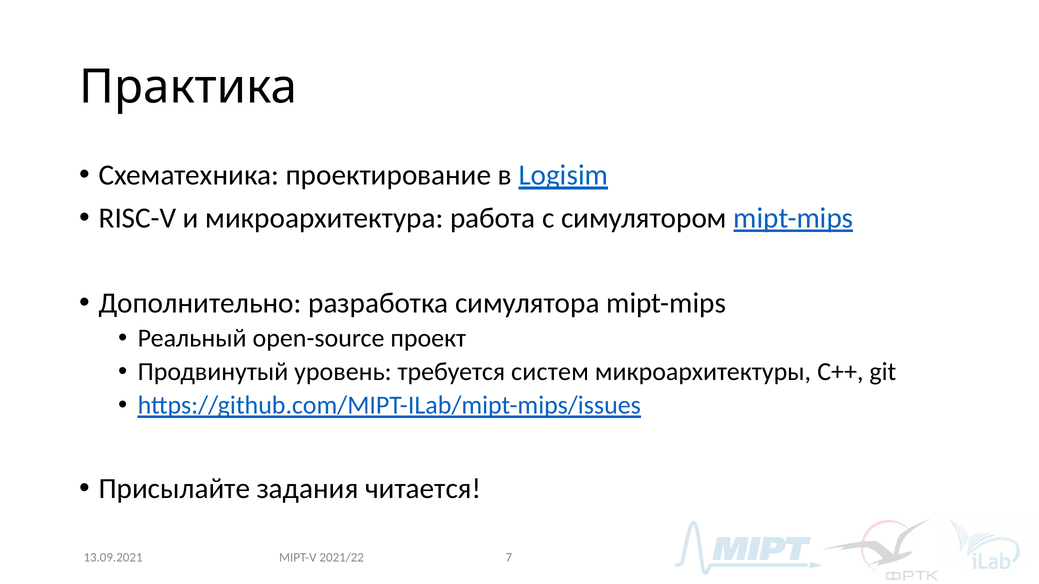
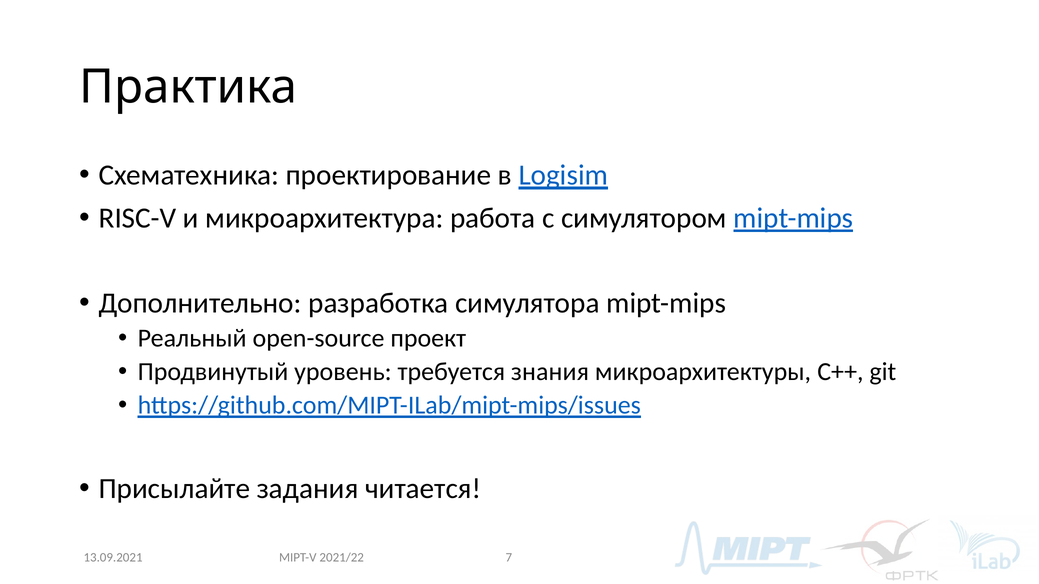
систем: систем -> знания (550, 372)
